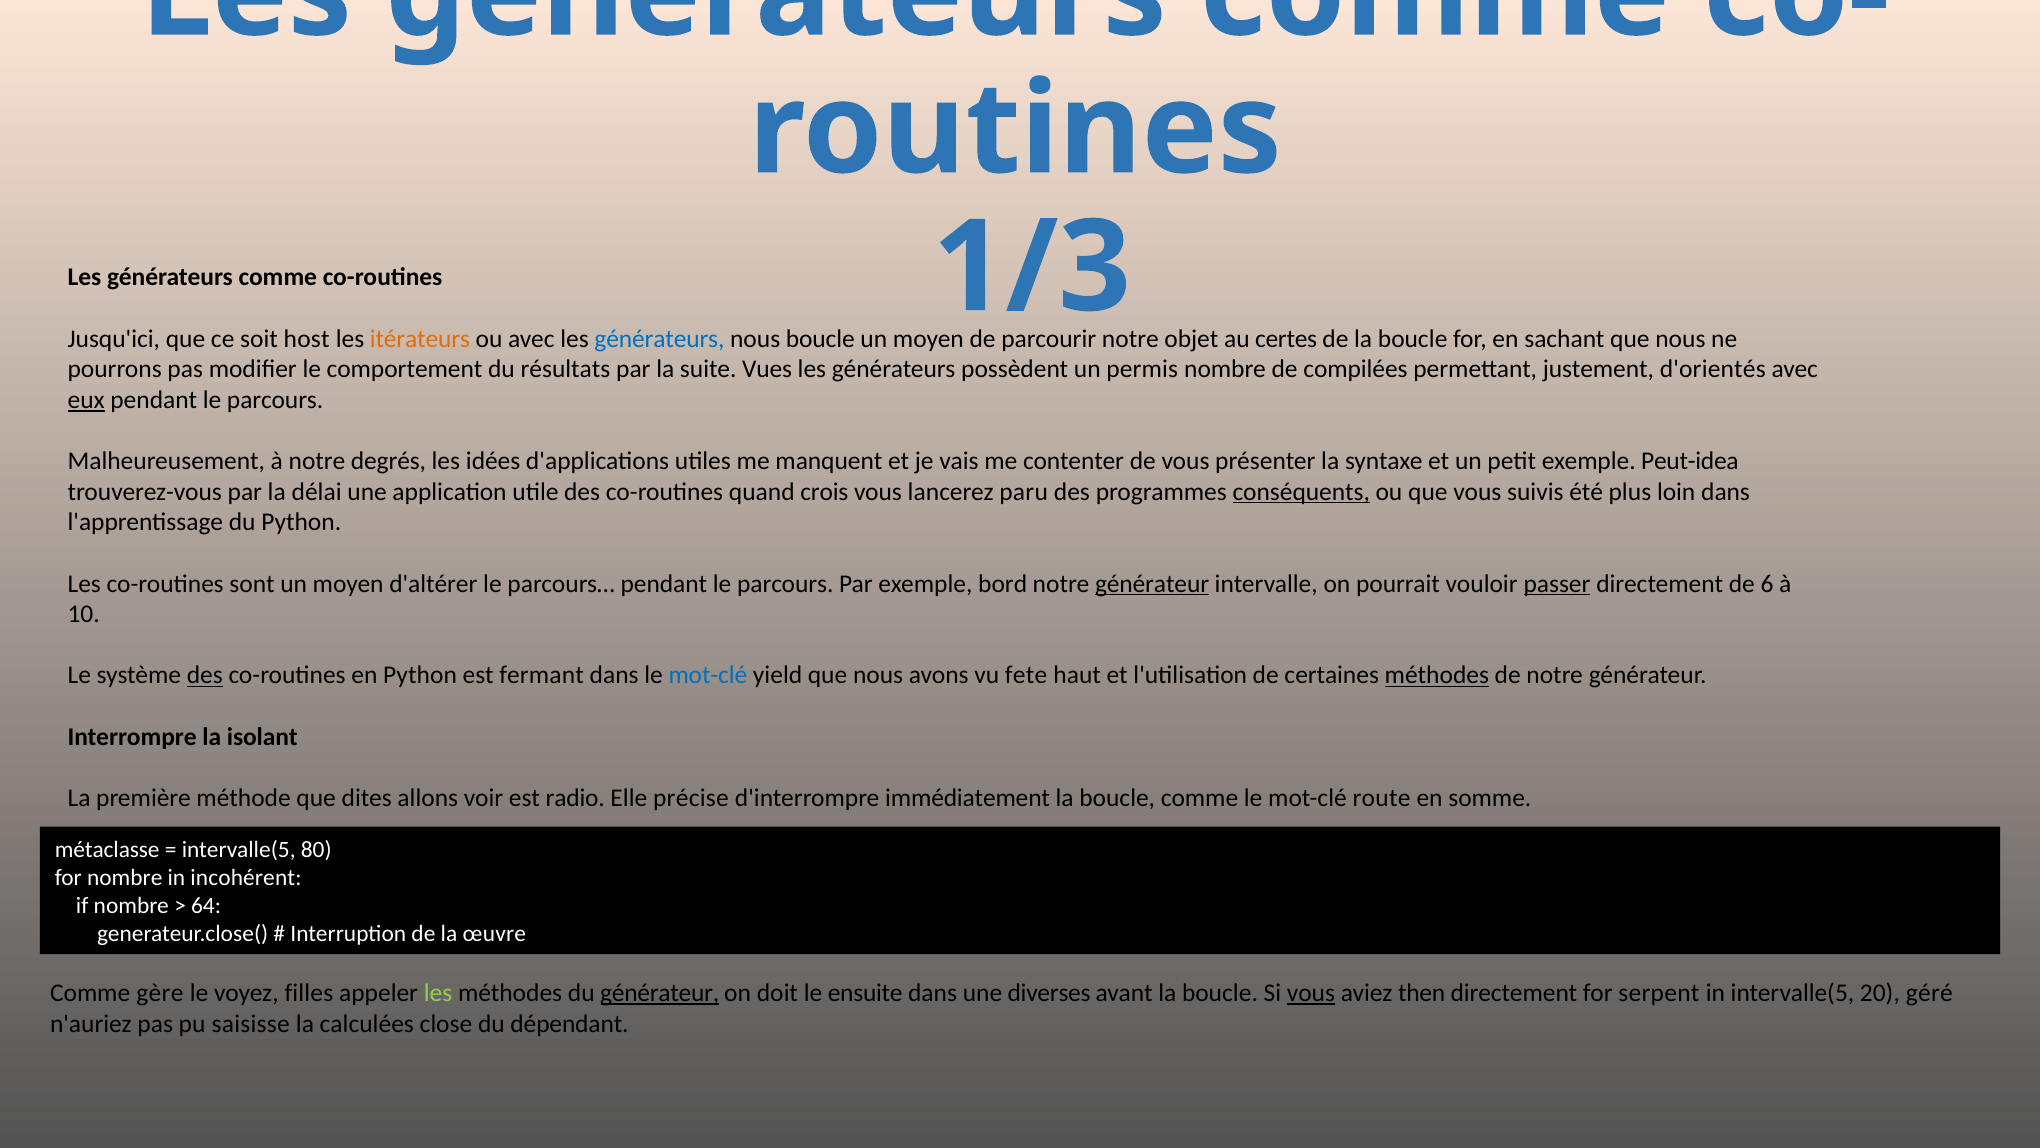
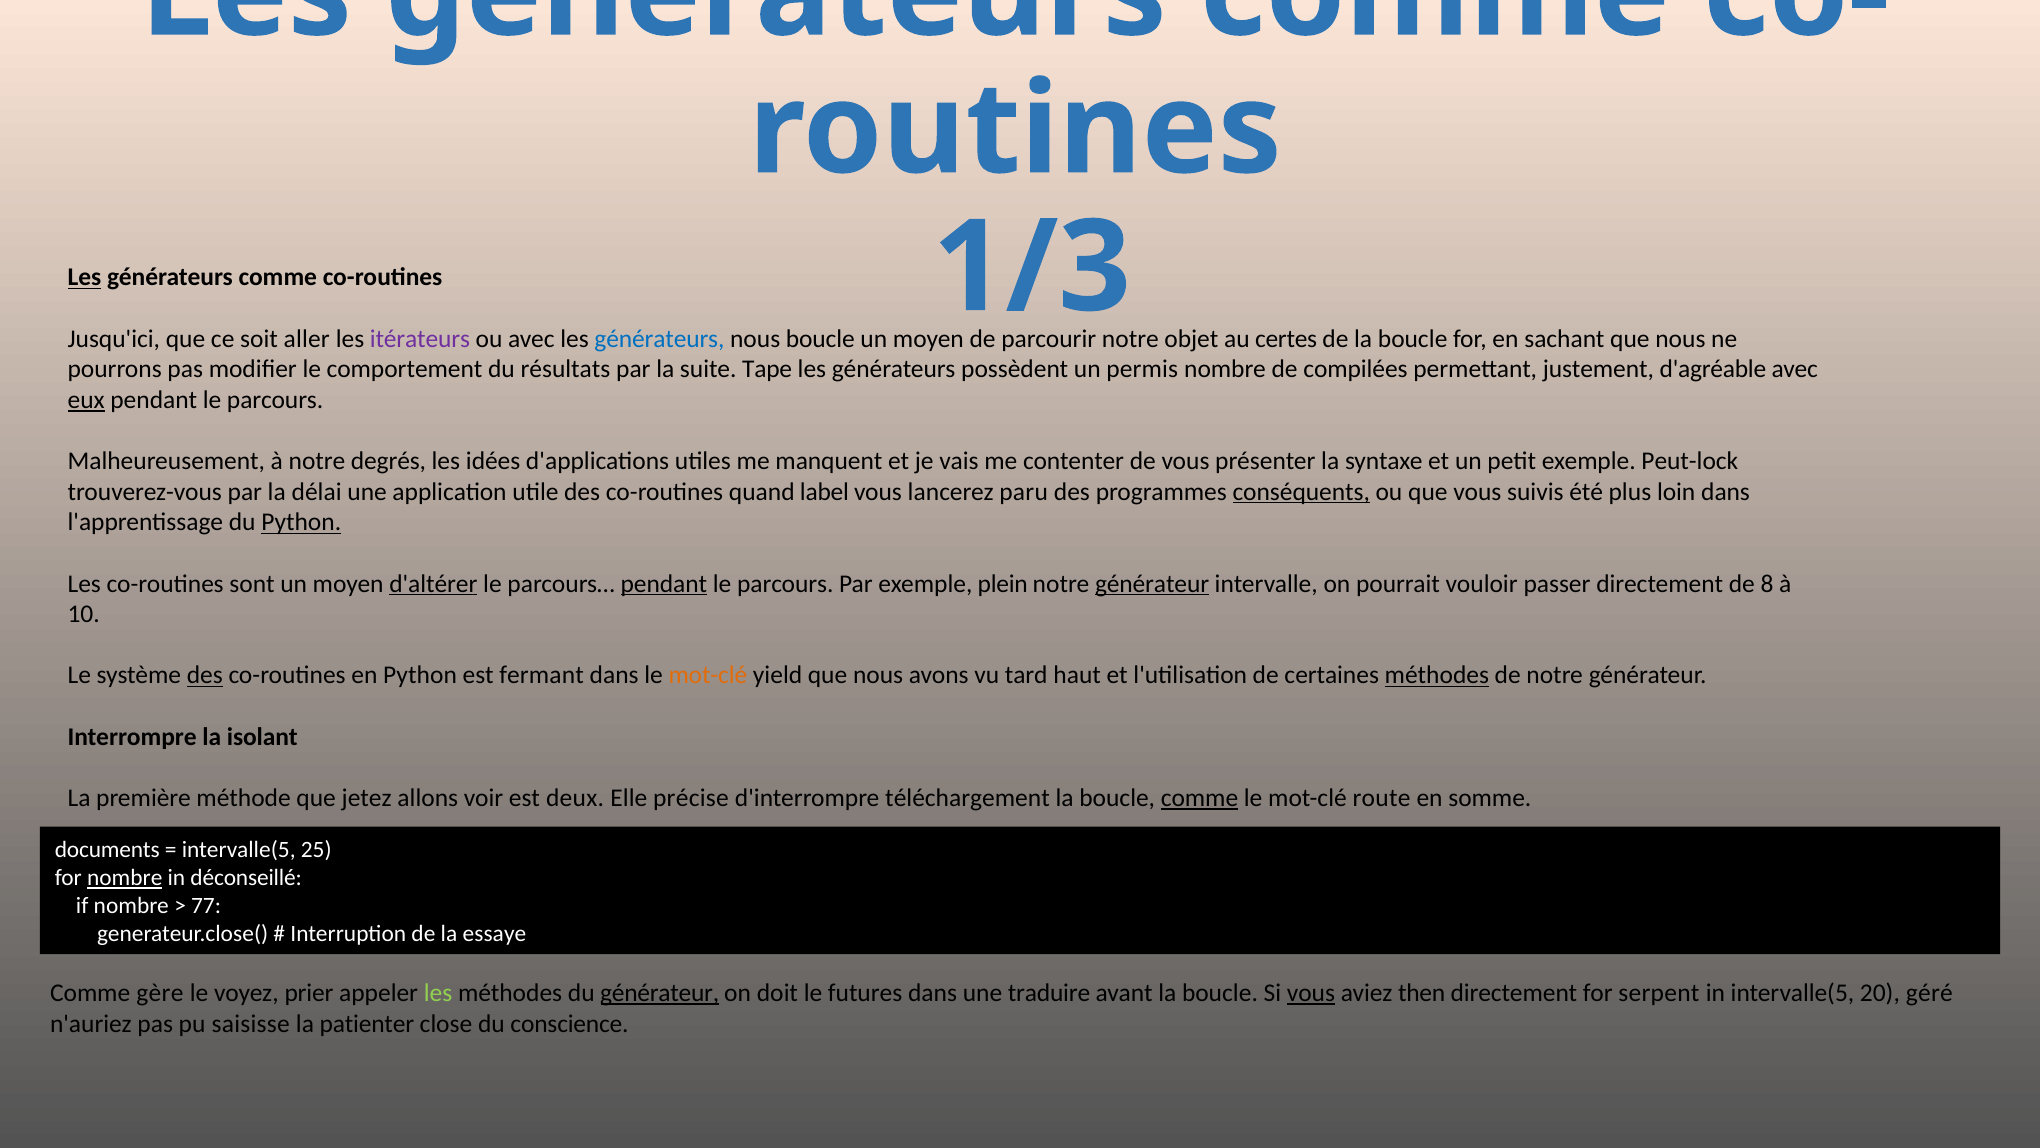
Les underline: none -> present (84, 277)
host: host -> aller (307, 339)
itérateurs colour: orange -> purple (420, 339)
Vues: Vues -> Tape (767, 369)
d'orientés: d'orientés -> d'agréable (1713, 369)
Peut-idea: Peut-idea -> Peut-lock (1690, 461)
crois: crois -> label (824, 492)
Python underline: none -> present (301, 522)
d'altérer underline: none -> present (433, 583)
pendant underline: none -> present (664, 583)
bord: bord -> plein (1003, 583)
passer underline: present -> none (1557, 583)
6: 6 -> 8 (1767, 583)
mot-clé colour: blue -> orange (708, 675)
fete: fete -> tard (1026, 675)
dites: dites -> jetez (367, 798)
radio: radio -> deux (575, 798)
immédiatement: immédiatement -> téléchargement (968, 798)
comme underline: none -> present (1200, 798)
métaclasse: métaclasse -> documents (107, 850)
80: 80 -> 25 (316, 850)
nombre underline: none -> present (125, 878)
incohérent: incohérent -> déconseillé (246, 878)
64: 64 -> 77 (206, 906)
œuvre: œuvre -> essaye (494, 934)
filles: filles -> prier (309, 993)
ensuite: ensuite -> futures (865, 993)
diverses: diverses -> traduire (1049, 993)
calculées: calculées -> patienter (367, 1023)
dépendant: dépendant -> conscience (570, 1023)
